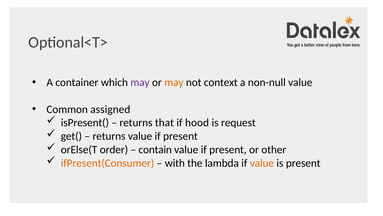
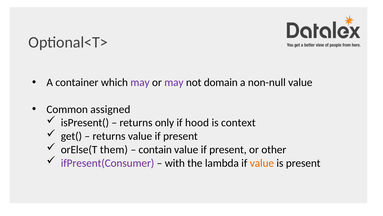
may colour: orange -> purple (174, 82)
context: context -> domain (221, 82)
that: that -> only (165, 122)
request: request -> context (238, 122)
order: order -> them (114, 149)
ifPresent(Consumer colour: orange -> purple (108, 163)
